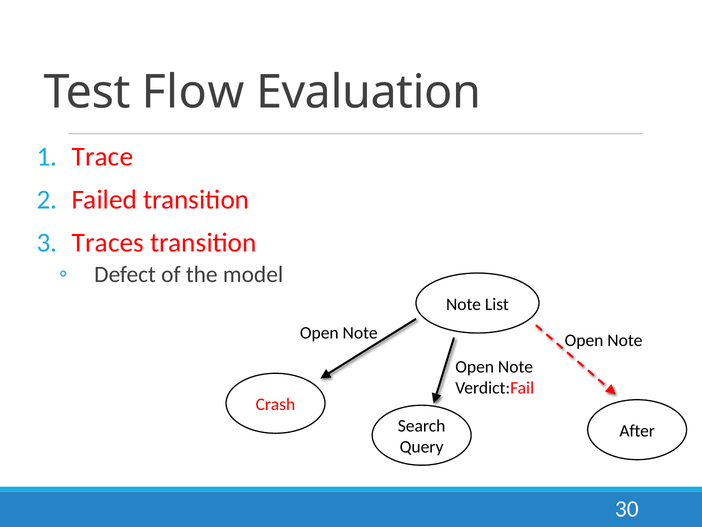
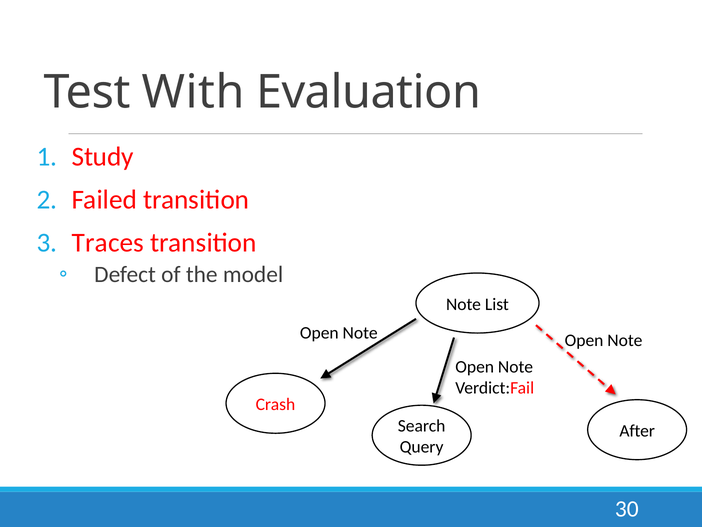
Flow: Flow -> With (193, 92)
Trace: Trace -> Study (103, 157)
